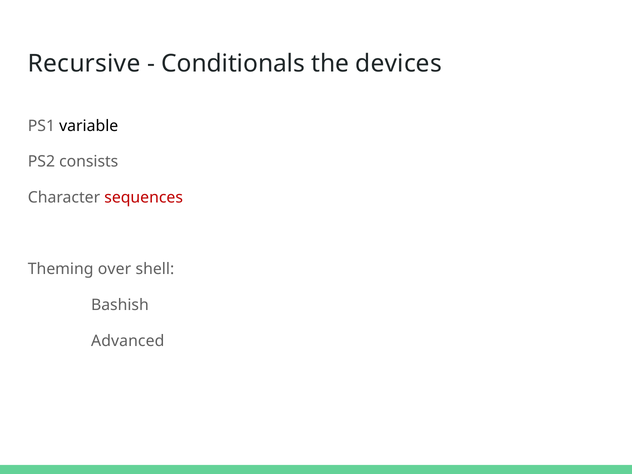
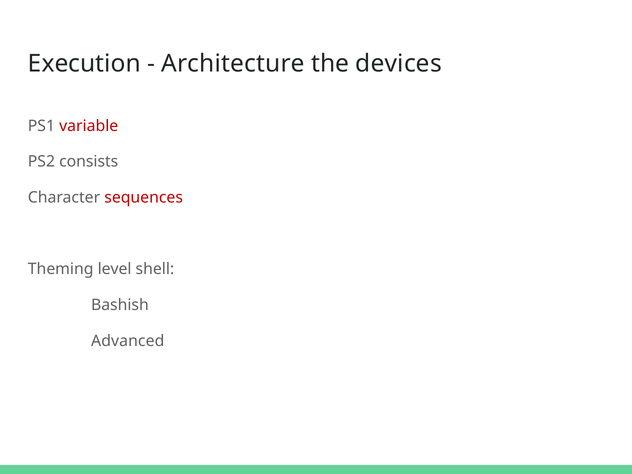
Recursive: Recursive -> Execution (84, 64)
Conditionals: Conditionals -> Architecture (233, 64)
variable colour: black -> red (89, 126)
over: over -> level (115, 269)
